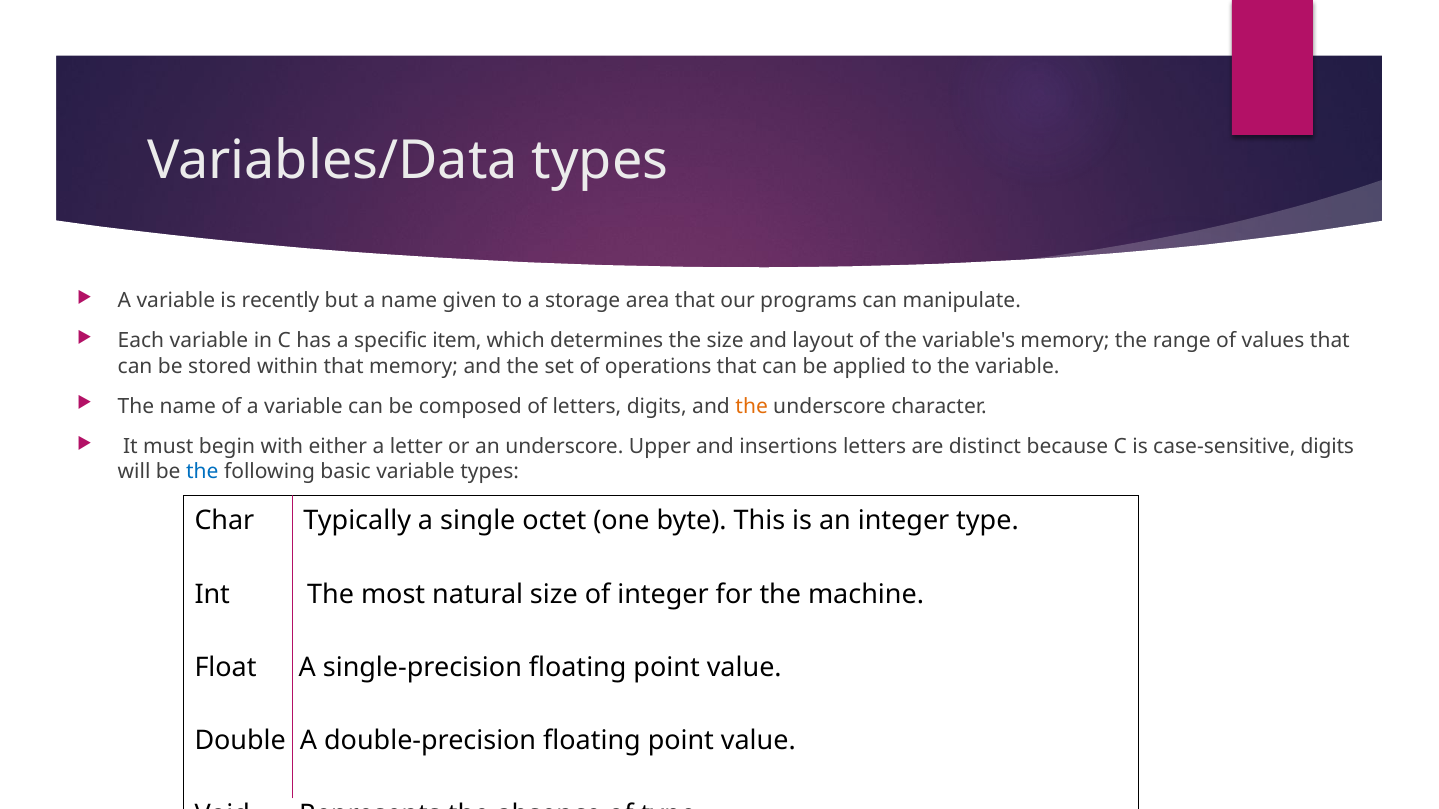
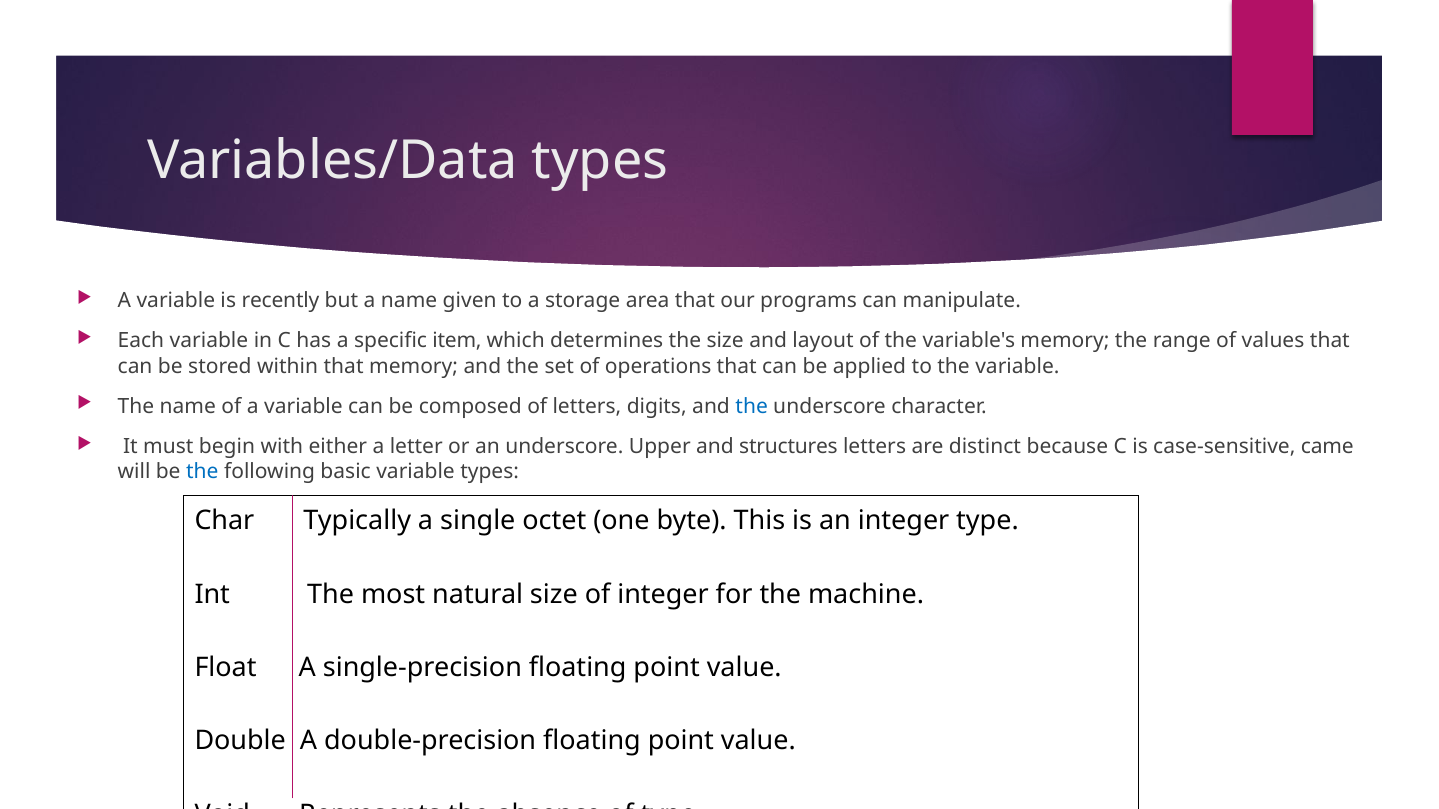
the colour: orange -> blue (752, 407)
insertions: insertions -> structures (789, 447)
case-sensitive digits: digits -> came (1327, 447)
